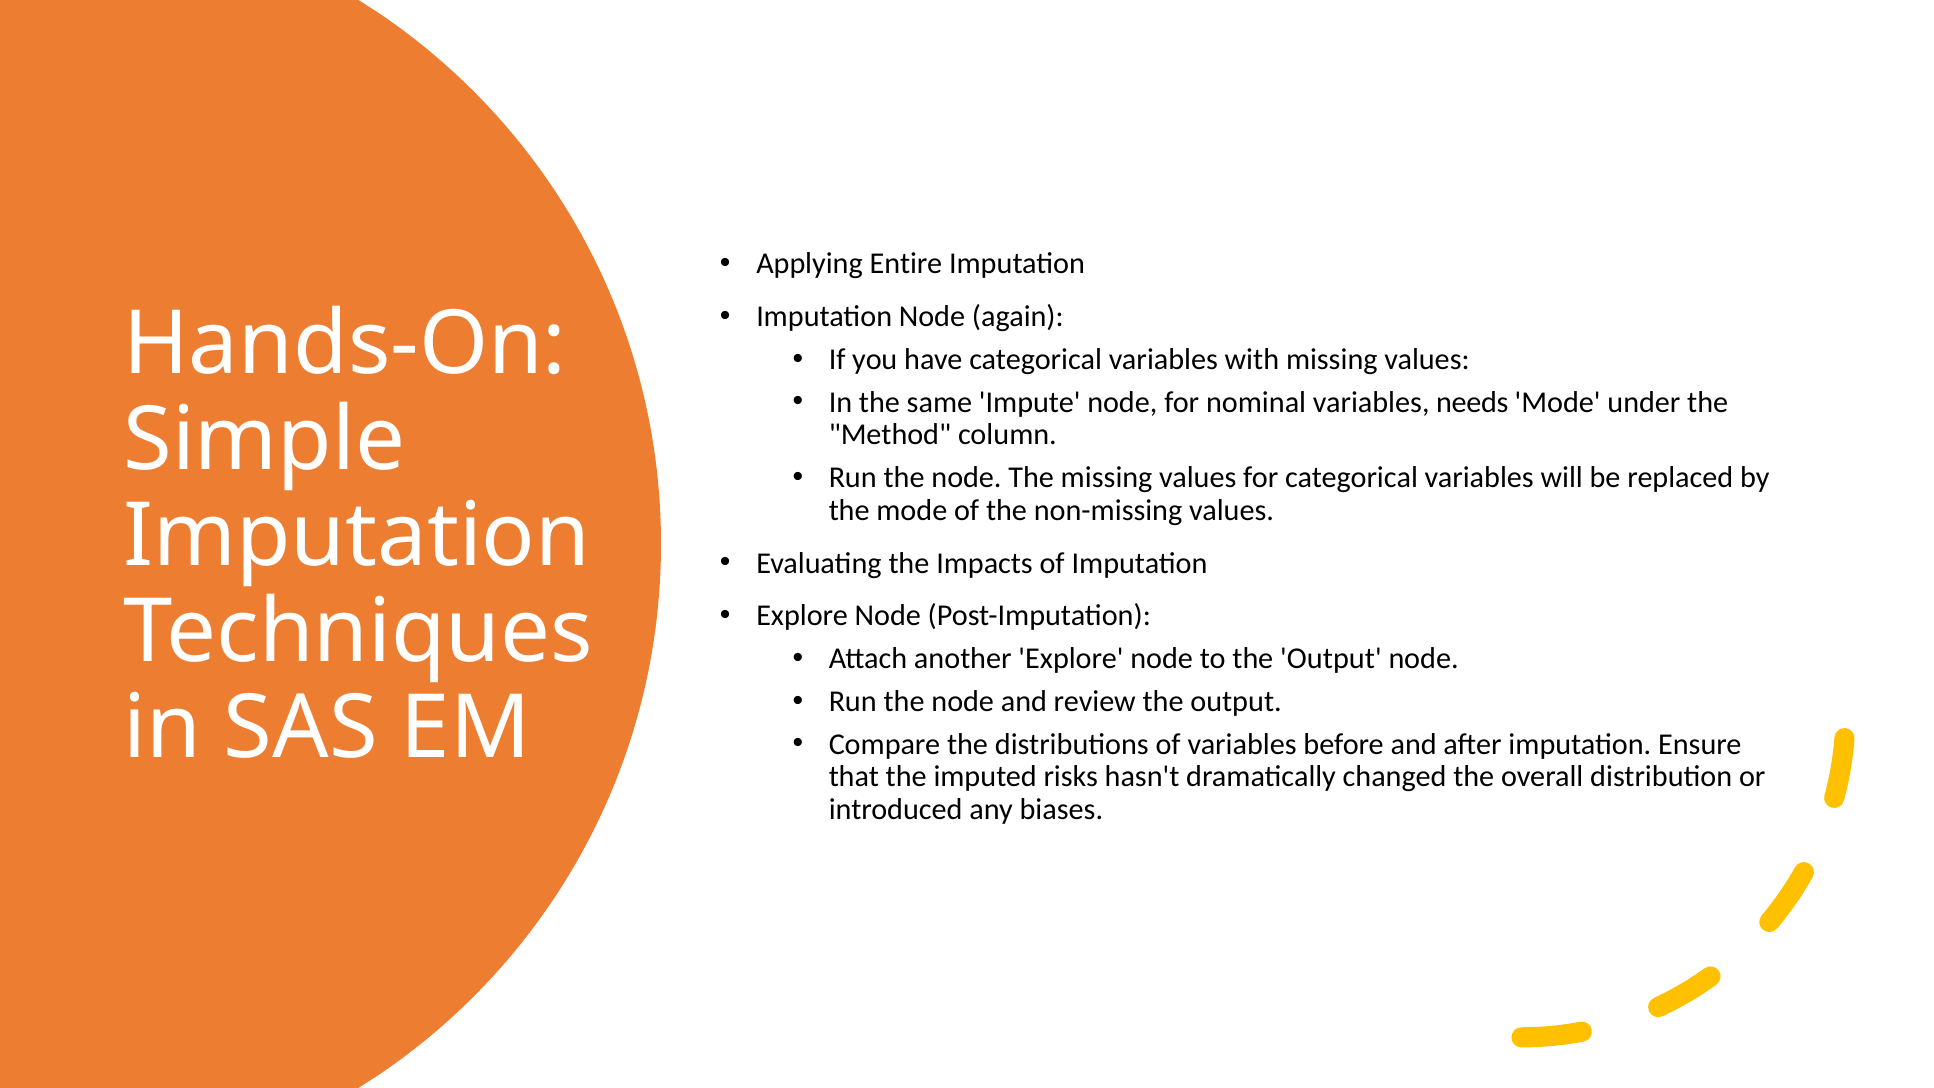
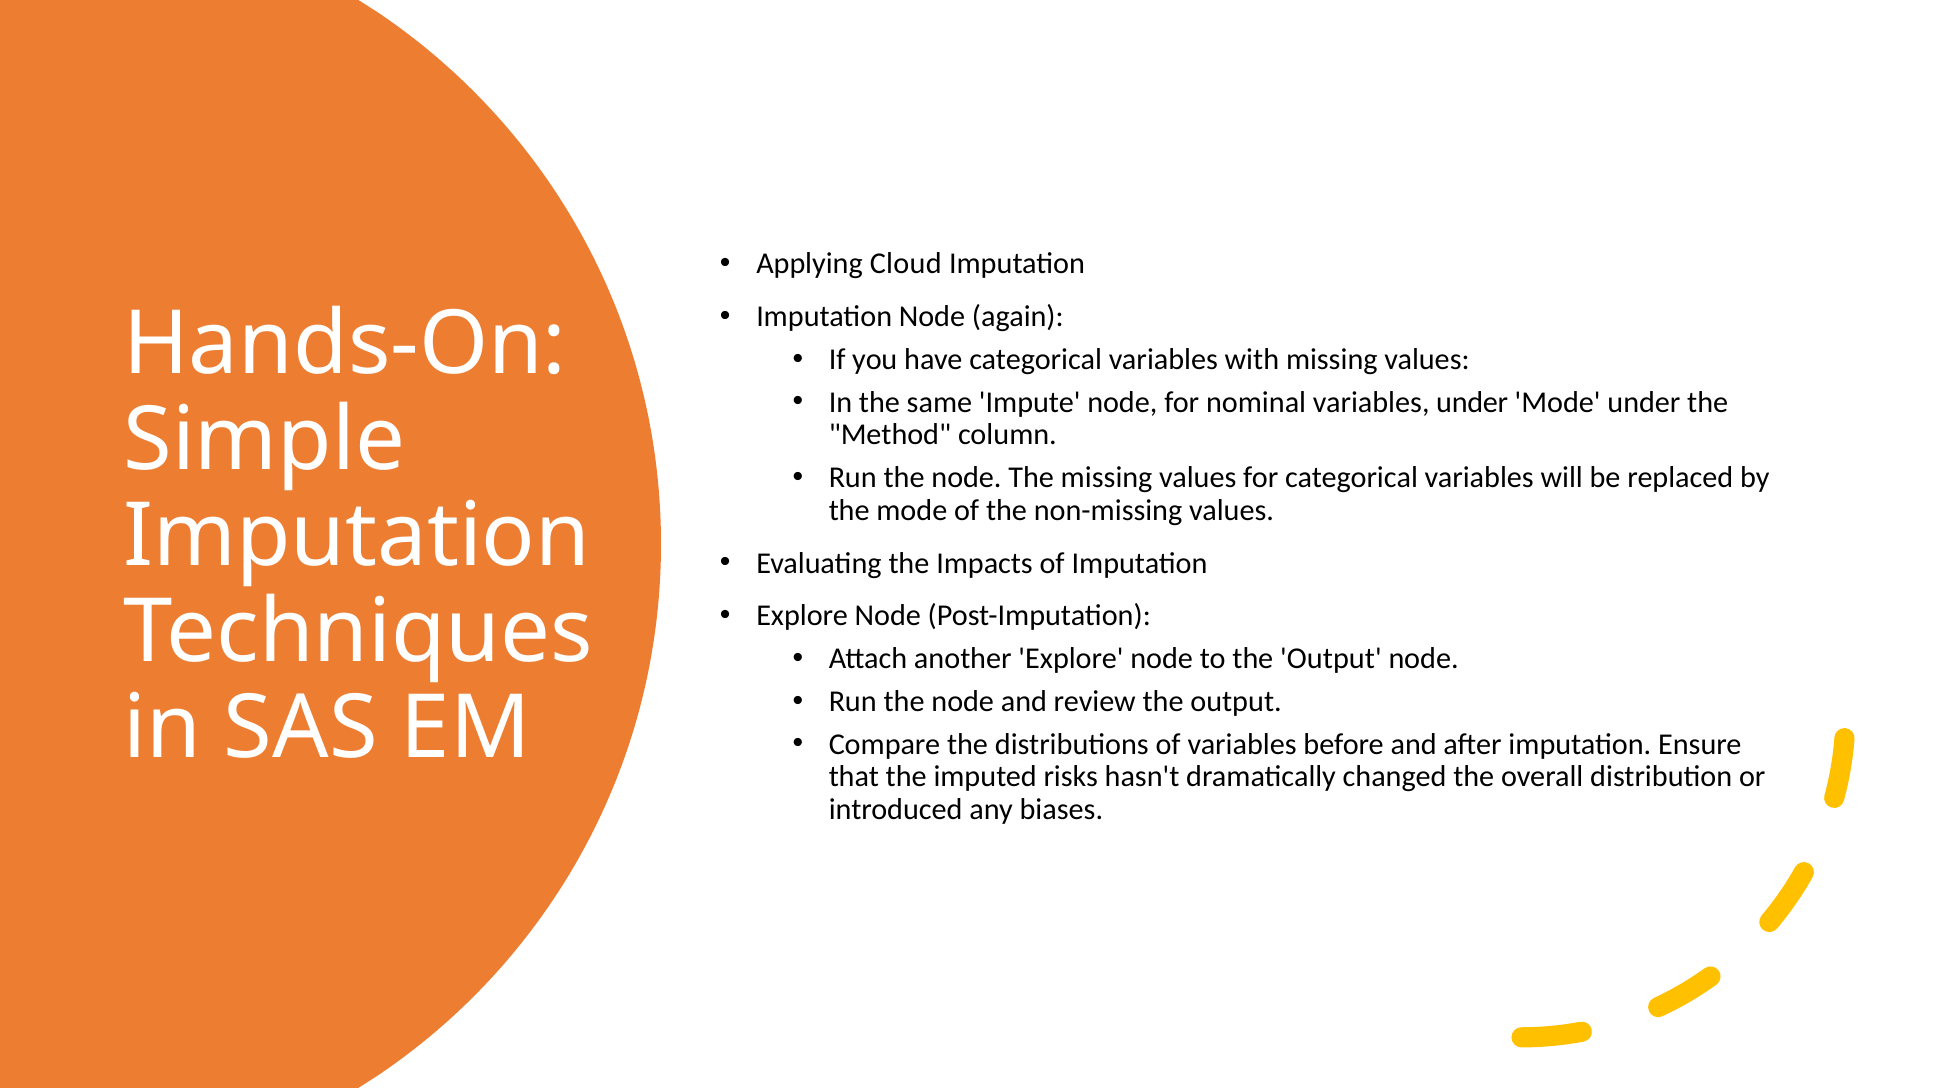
Entire: Entire -> Cloud (906, 264)
variables needs: needs -> under (1472, 402)
